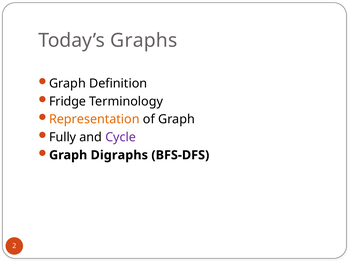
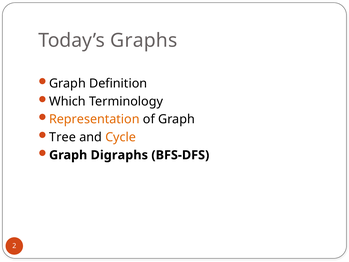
Fridge: Fridge -> Which (67, 101)
Fully: Fully -> Tree (63, 137)
Cycle colour: purple -> orange (121, 137)
